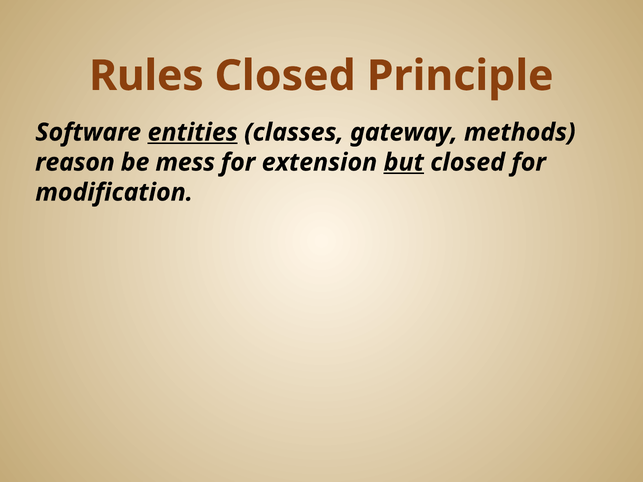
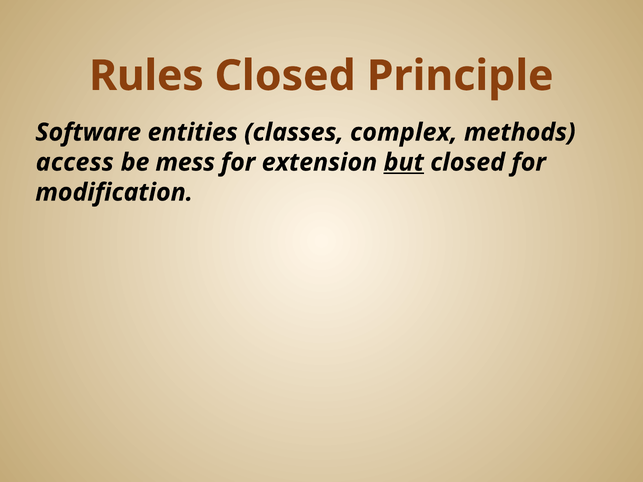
entities underline: present -> none (193, 132)
gateway: gateway -> complex (404, 132)
reason: reason -> access (75, 162)
